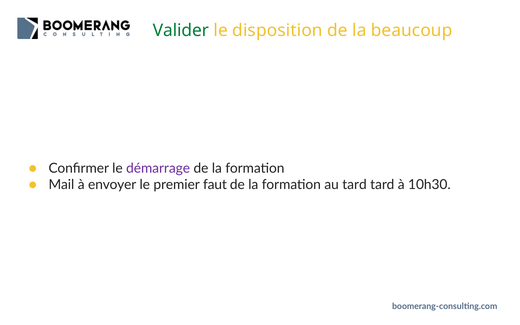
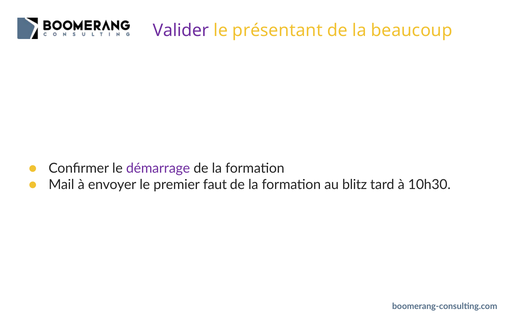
Valider colour: green -> purple (181, 31)
disposition: disposition -> présentant (277, 31)
au tard: tard -> blitz (355, 185)
